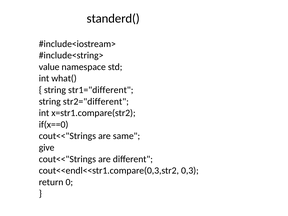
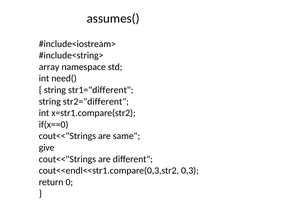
standerd(: standerd( -> assumes( (113, 19)
value: value -> array (49, 67)
what(: what( -> need( (64, 78)
